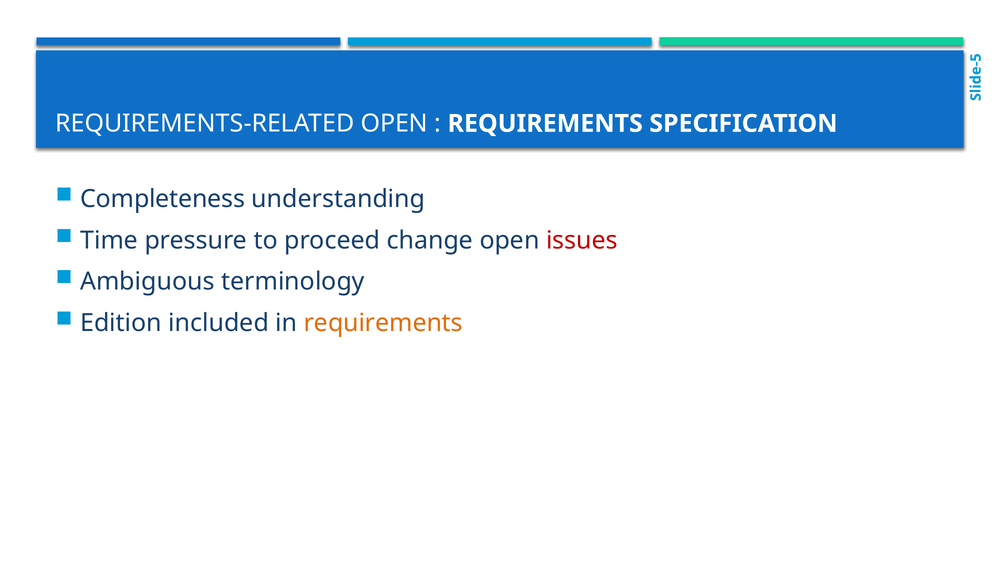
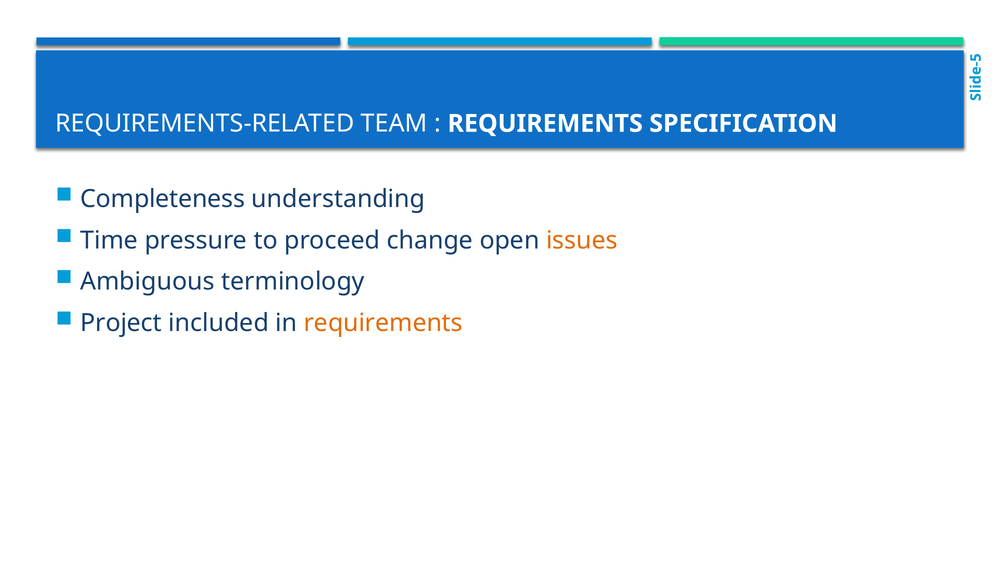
REQUIREMENTS-RELATED OPEN: OPEN -> TEAM (394, 124)
issues colour: red -> orange (582, 241)
Edition: Edition -> Project (121, 323)
